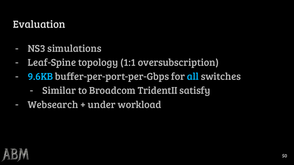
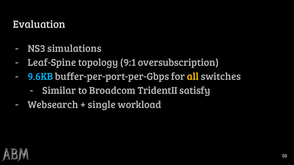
1:1: 1:1 -> 9:1 (128, 63)
all colour: light blue -> yellow (193, 77)
under: under -> single (102, 105)
